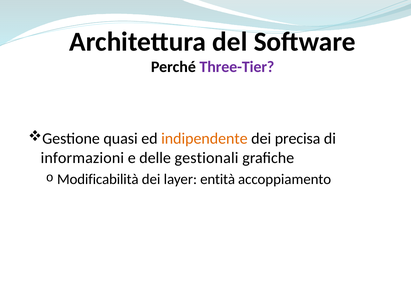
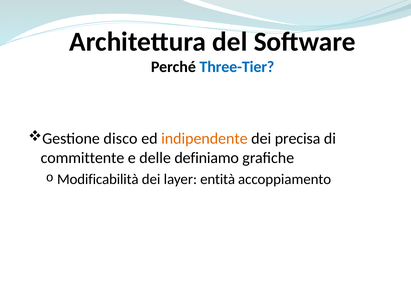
Three-Tier colour: purple -> blue (237, 67)
quasi: quasi -> disco (120, 139)
informazioni: informazioni -> committente (82, 158)
gestionali: gestionali -> definiamo (207, 158)
